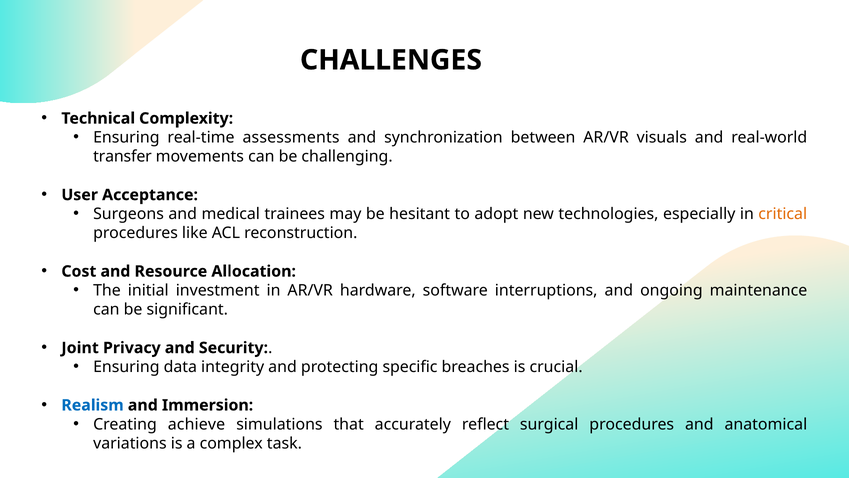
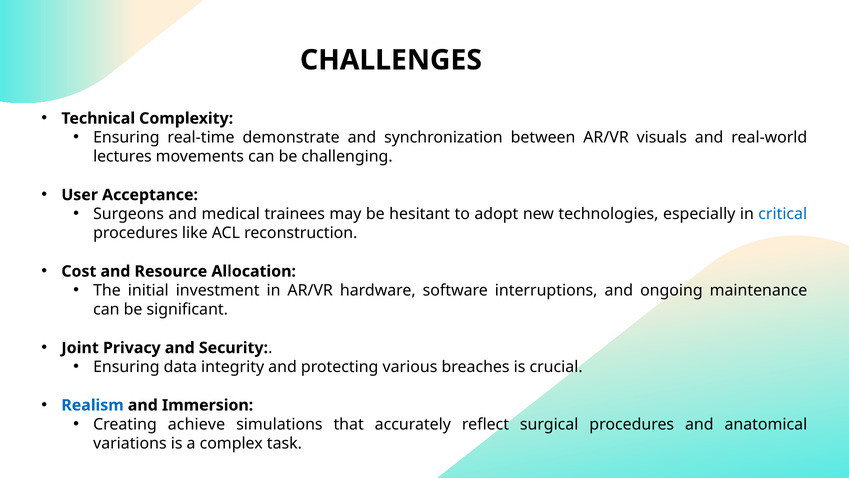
assessments: assessments -> demonstrate (291, 137)
transfer: transfer -> lectures (122, 157)
critical colour: orange -> blue (783, 214)
specific: specific -> various (410, 367)
